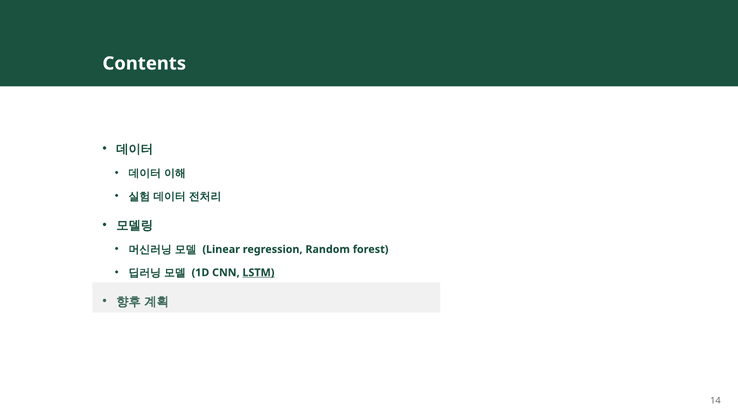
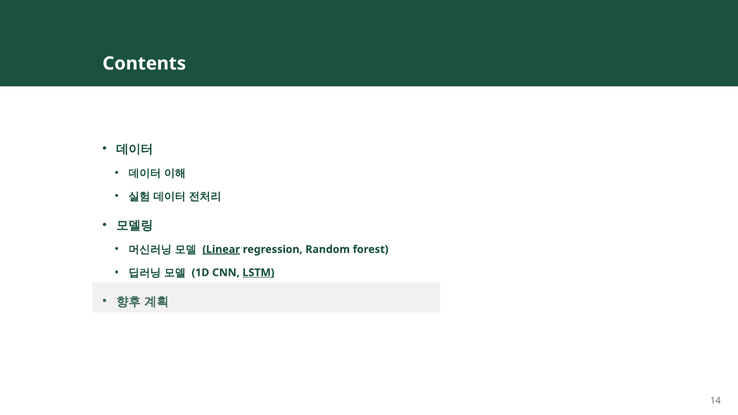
Linear underline: none -> present (221, 249)
